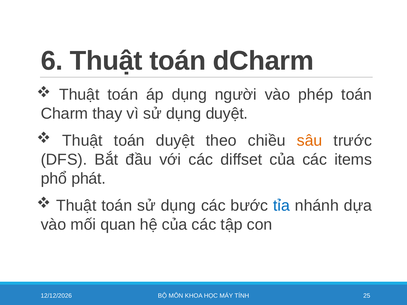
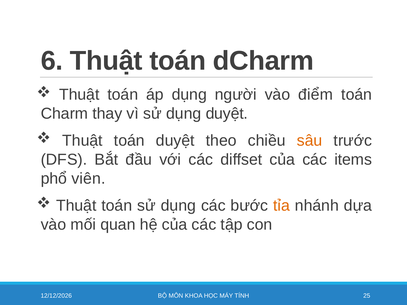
phép: phép -> điểm (316, 95)
phát: phát -> viên (88, 179)
tỉa colour: blue -> orange (282, 206)
